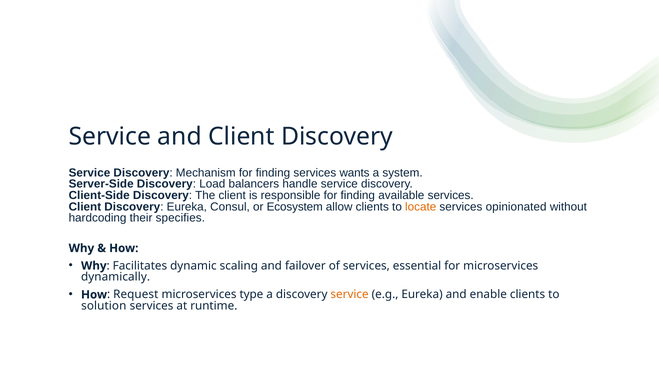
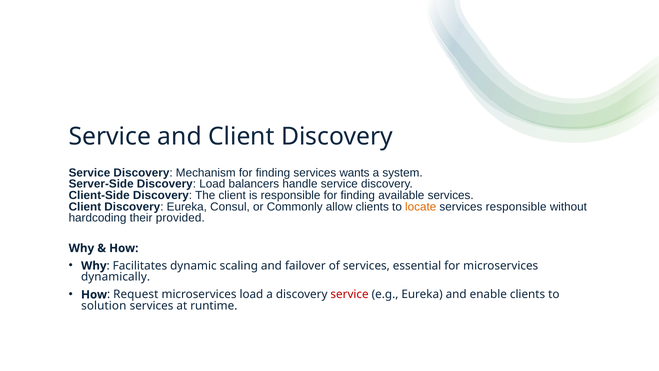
Ecosystem: Ecosystem -> Commonly (295, 207)
services opinionated: opinionated -> responsible (516, 207)
specifies: specifies -> provided (180, 218)
microservices type: type -> load (251, 294)
service colour: orange -> red (350, 294)
